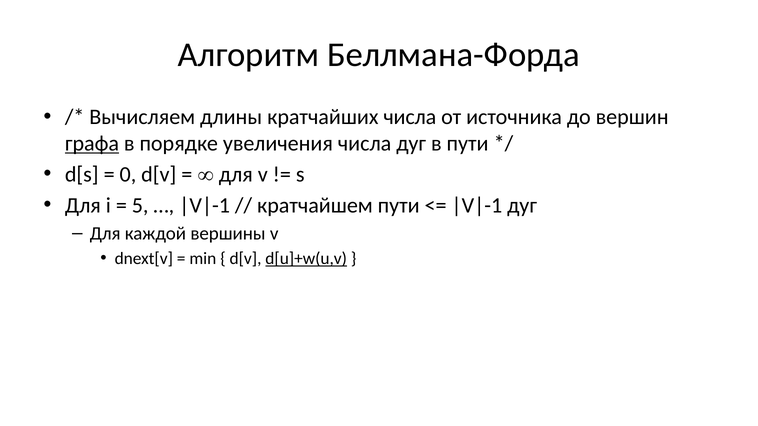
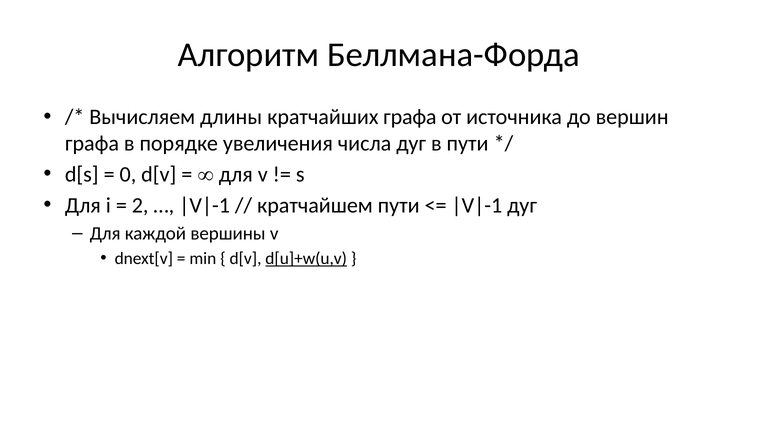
кратчайших числа: числа -> графа (410, 117)
графа underline: present -> none (92, 144)
5: 5 -> 2 (140, 205)
